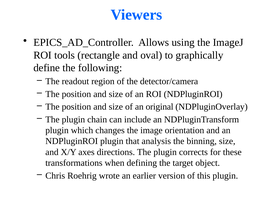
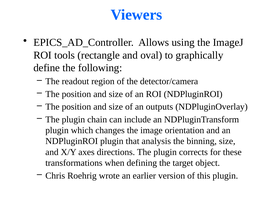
original: original -> outputs (159, 107)
